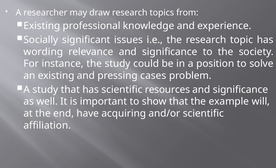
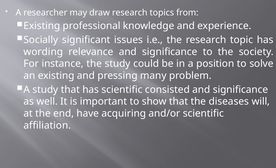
cases: cases -> many (153, 76)
resources: resources -> consisted (167, 90)
example: example -> diseases (229, 102)
